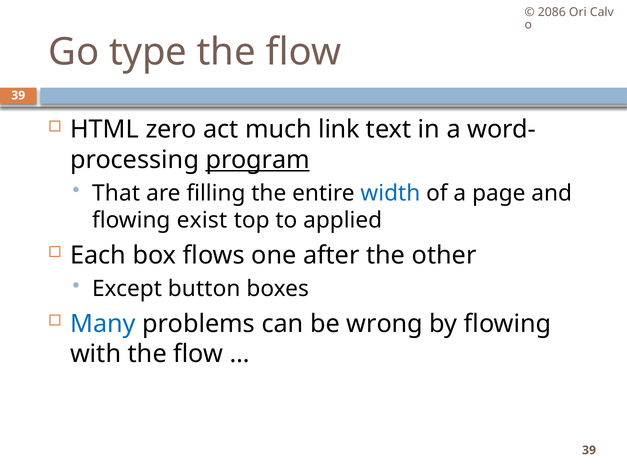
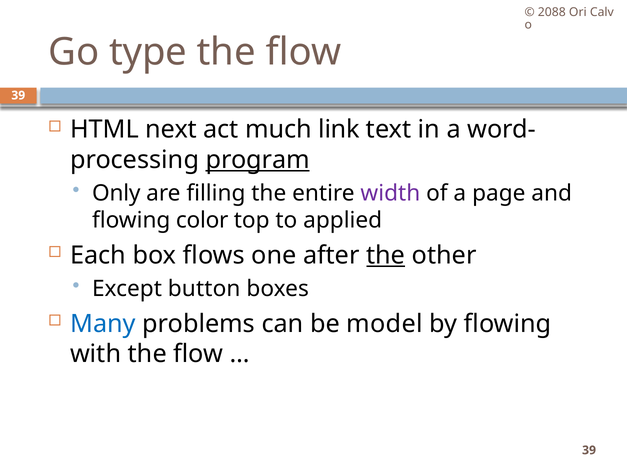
2086: 2086 -> 2088 (552, 12)
zero: zero -> next (171, 130)
That: That -> Only (116, 193)
width colour: blue -> purple (390, 193)
exist: exist -> color (202, 221)
the underline: none -> present (386, 256)
wrong: wrong -> model (385, 324)
